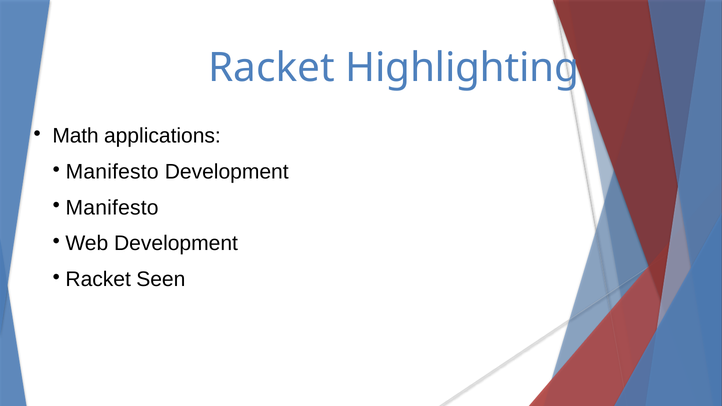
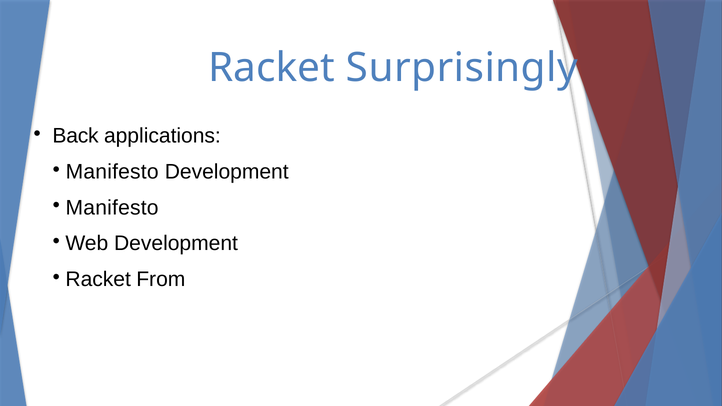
Highlighting: Highlighting -> Surprisingly (462, 68)
Math: Math -> Back (76, 136)
Seen: Seen -> From (161, 279)
